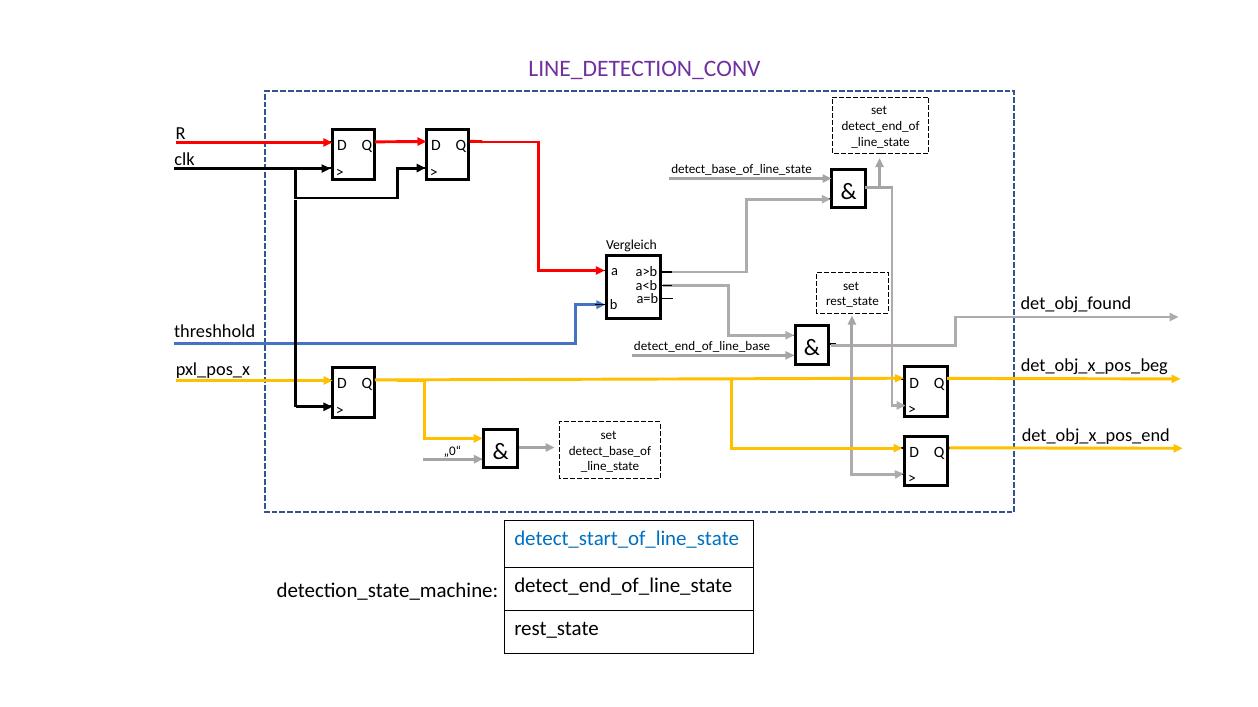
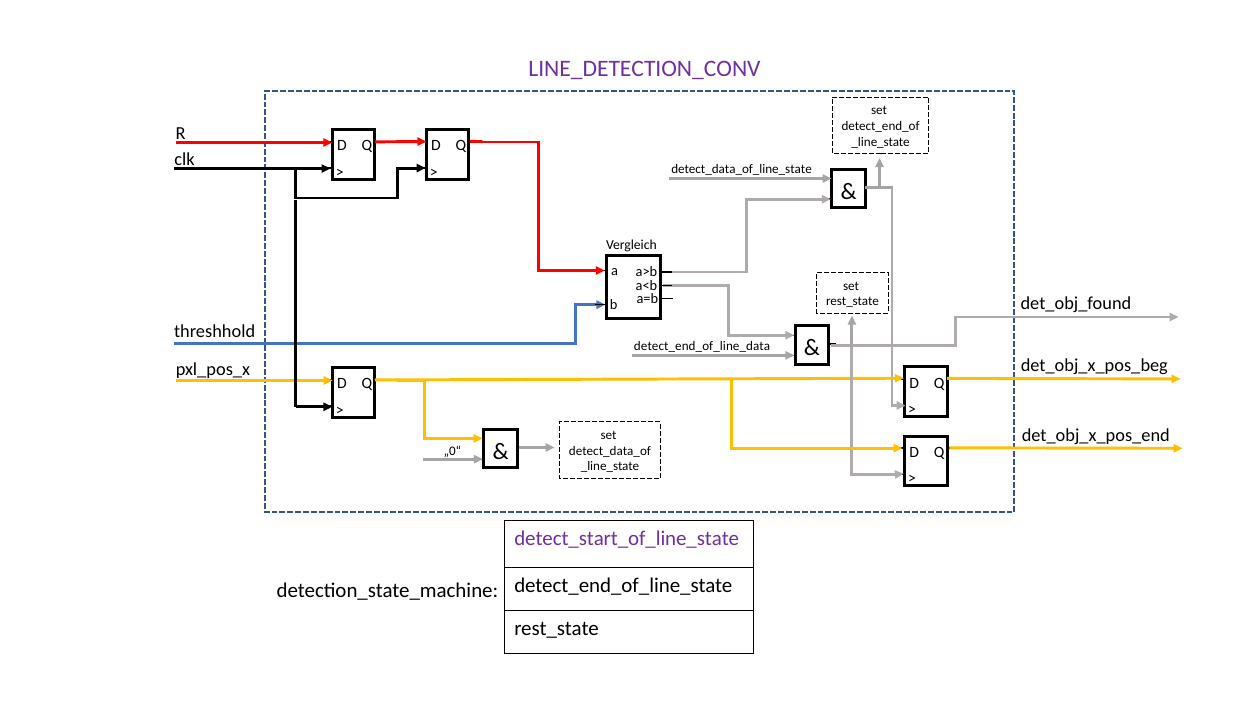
detect_base_of_line_state: detect_base_of_line_state -> detect_data_of_line_state (742, 169)
detect_end_of_line_base: detect_end_of_line_base -> detect_end_of_line_data (702, 346)
detect_base_of: detect_base_of -> detect_data_of (610, 451)
detect_start_of_line_state colour: blue -> purple (627, 539)
